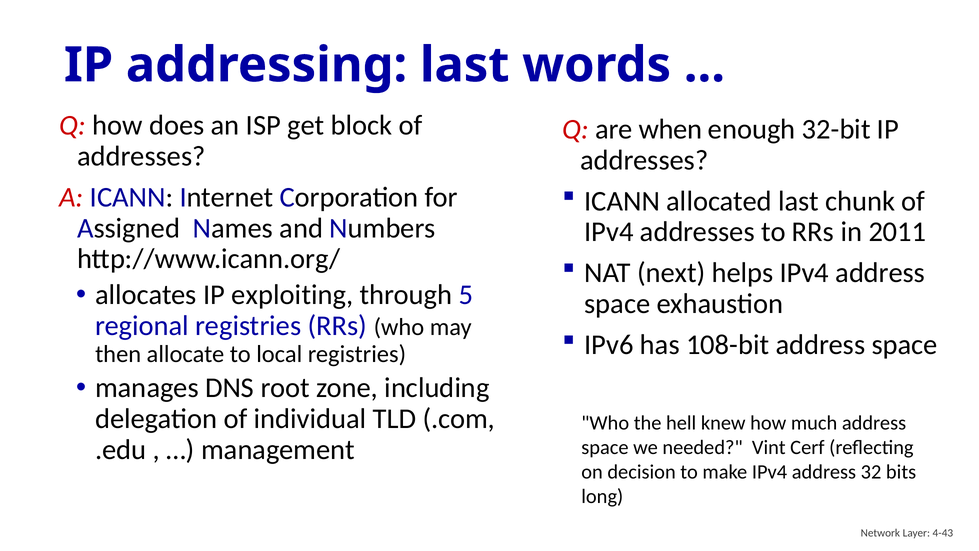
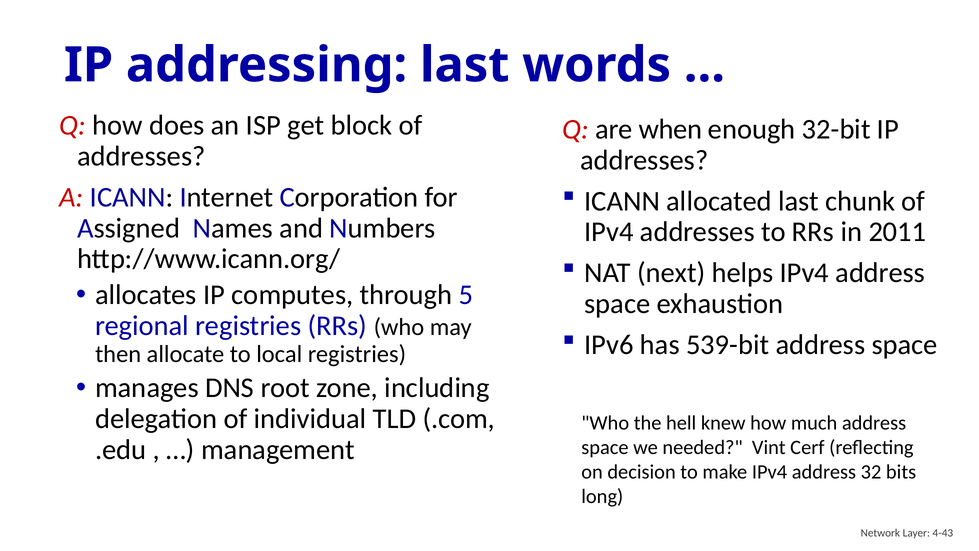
exploiting: exploiting -> computes (292, 295)
108-bit: 108-bit -> 539-bit (728, 345)
